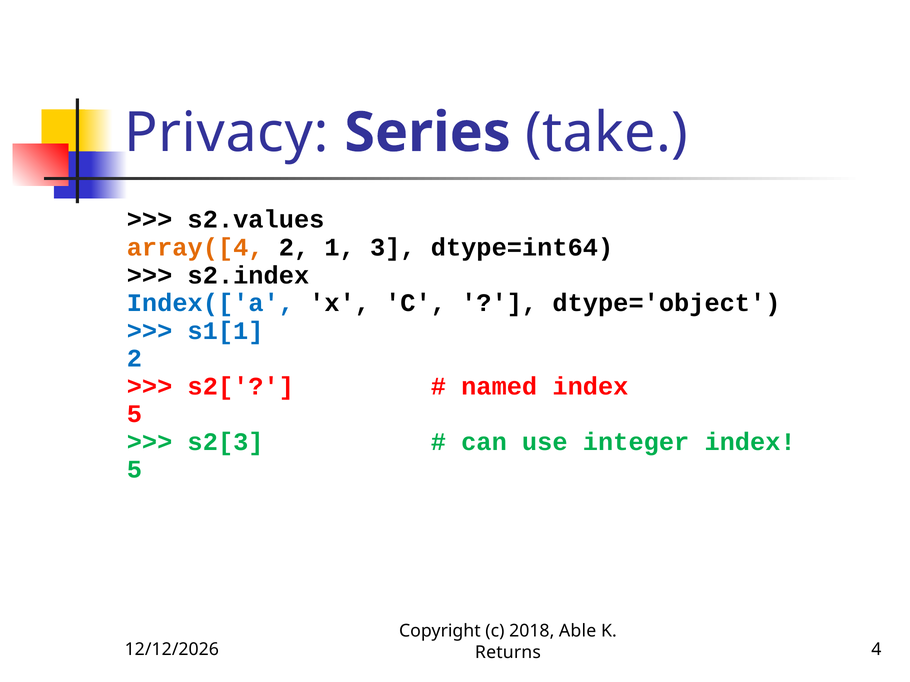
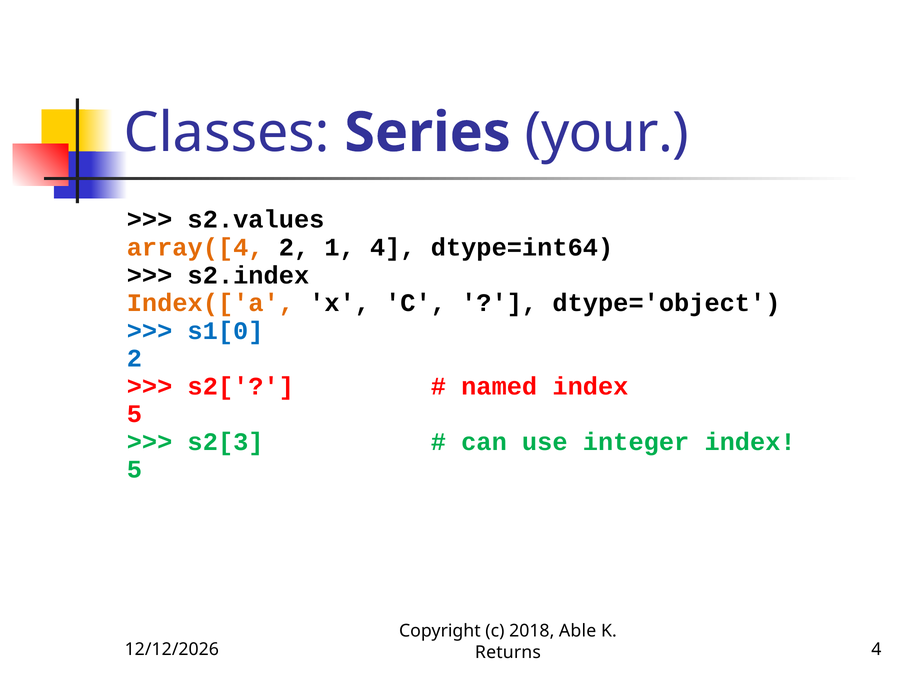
Privacy: Privacy -> Classes (227, 133)
take: take -> your (607, 133)
1 3: 3 -> 4 (393, 248)
Index(['a colour: blue -> orange (210, 303)
s1[1: s1[1 -> s1[0 (225, 331)
